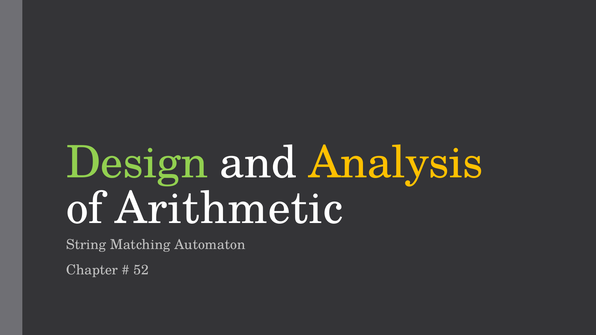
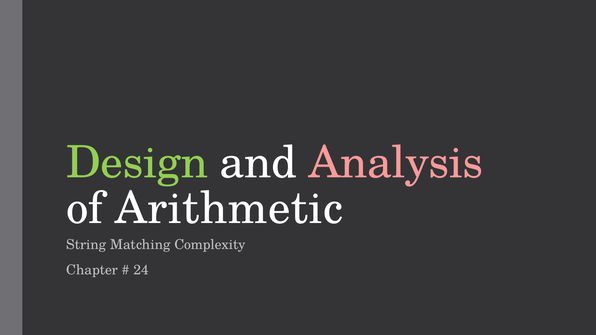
Analysis colour: yellow -> pink (396, 163)
Automaton: Automaton -> Complexity (210, 245)
52: 52 -> 24 (141, 270)
